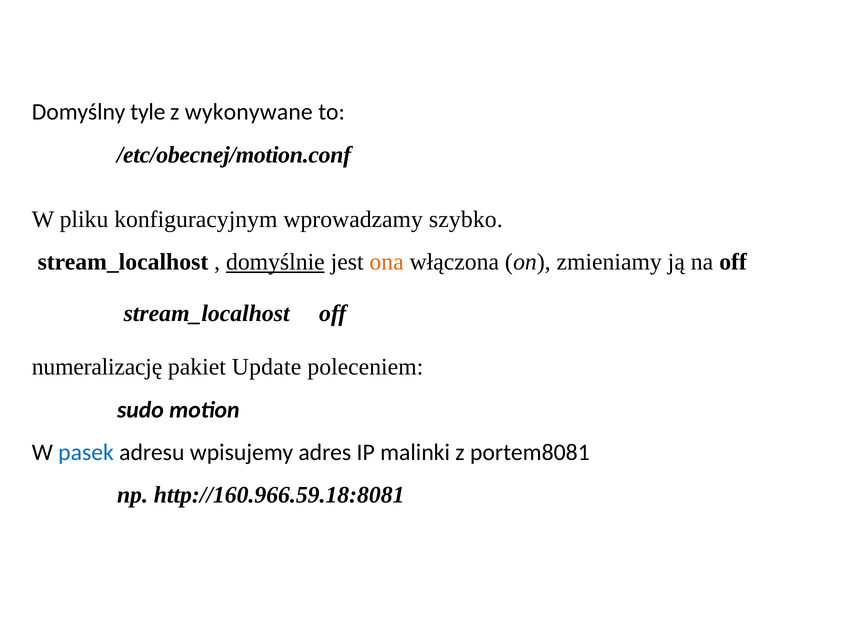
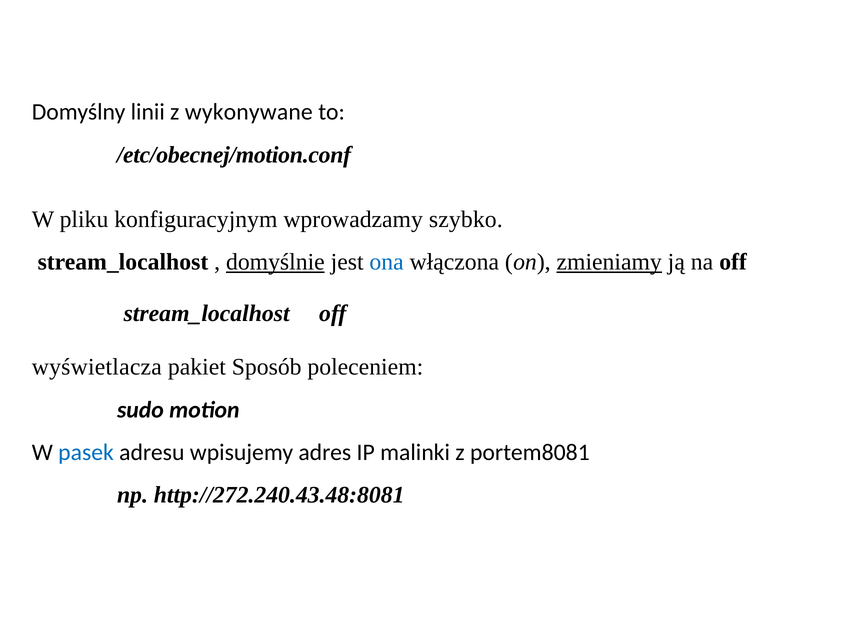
tyle: tyle -> linii (148, 112)
ona colour: orange -> blue (387, 262)
zmieniamy underline: none -> present (609, 262)
numeralizację: numeralizację -> wyświetlacza (97, 367)
Update: Update -> Sposób (267, 367)
http://160.966.59.18:8081: http://160.966.59.18:8081 -> http://272.240.43.48:8081 (279, 495)
